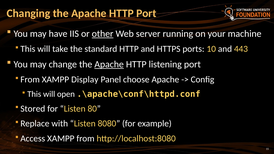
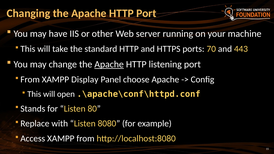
other underline: present -> none (103, 34)
10: 10 -> 70 (211, 49)
Stored: Stored -> Stands (33, 109)
